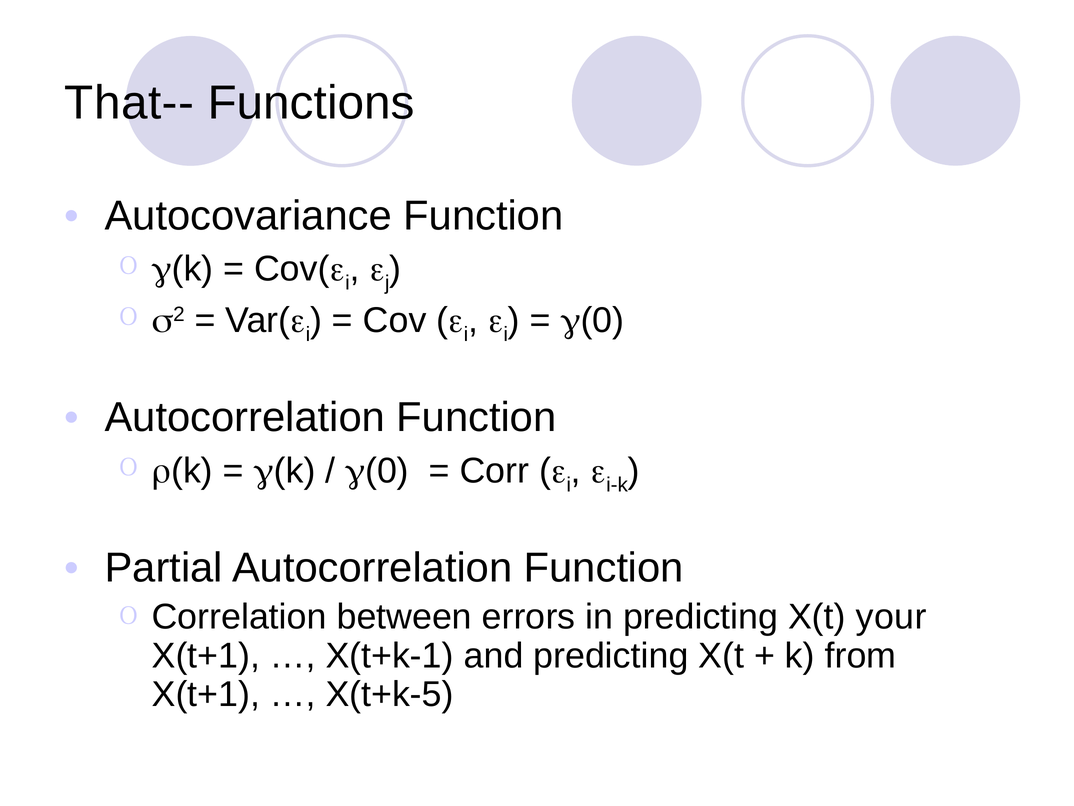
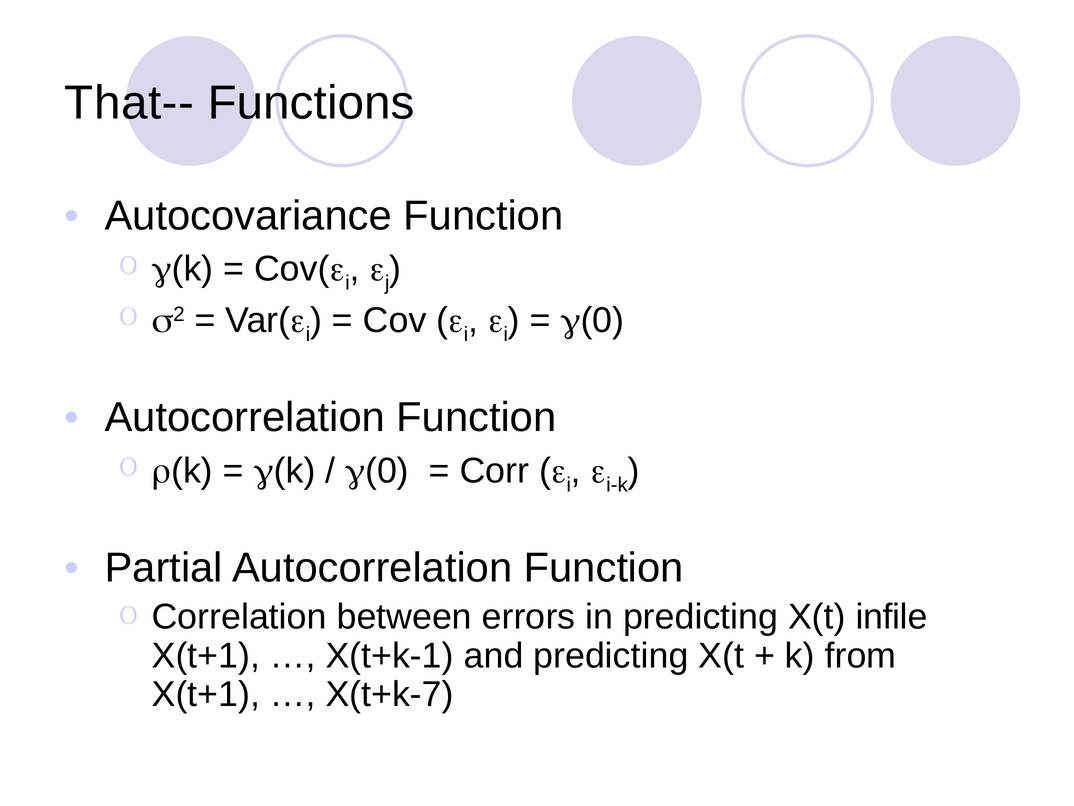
your: your -> infile (892, 617)
X(t+k-5: X(t+k-5 -> X(t+k-7 (390, 694)
